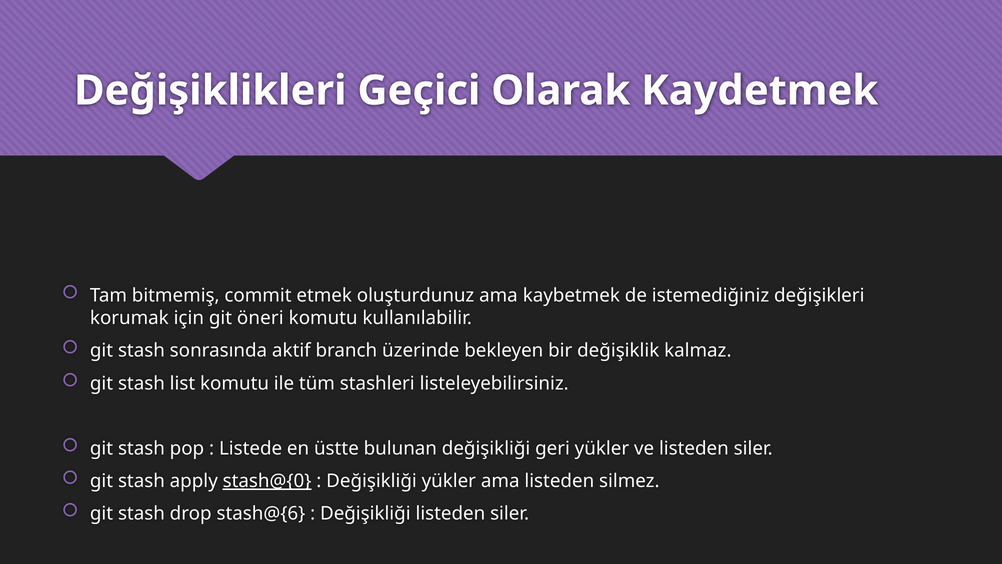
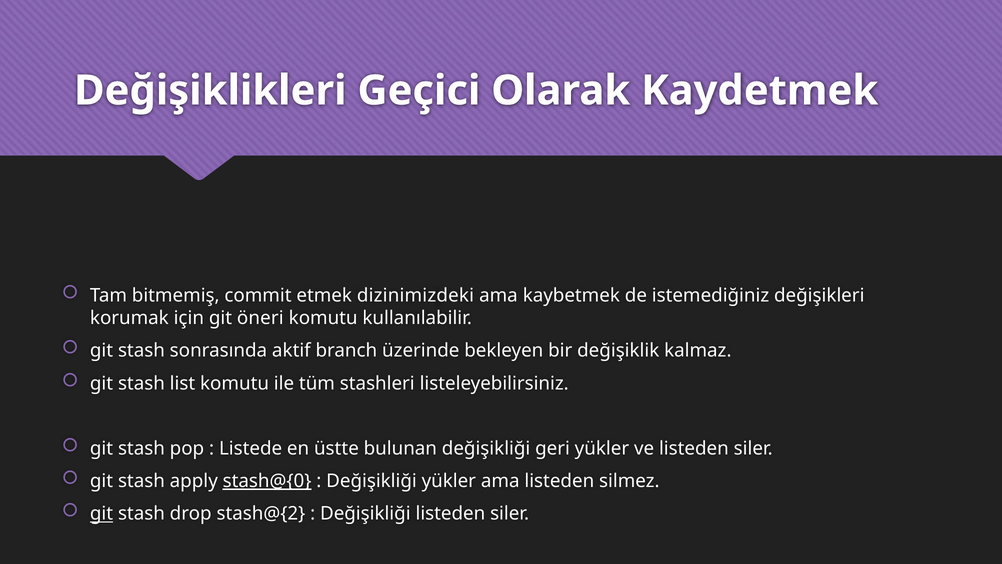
oluşturdunuz: oluşturdunuz -> dizinimizdeki (415, 295)
git underline: none -> present (102, 513)
stash@{6: stash@{6 -> stash@{2 (261, 513)
